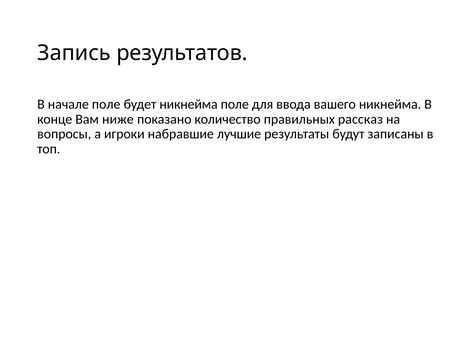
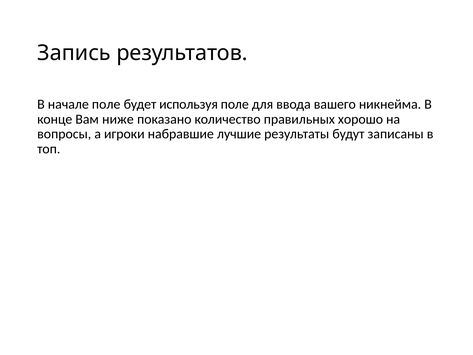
будет никнейма: никнейма -> используя (189, 104)
рассказ: рассказ -> хорошо (361, 119)
